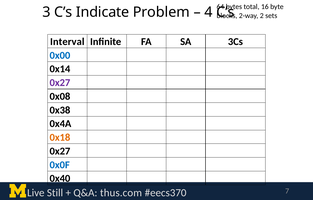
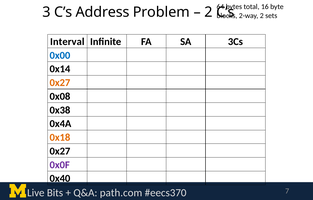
Indicate: Indicate -> Address (103, 12)
4: 4 -> 2 (209, 12)
0x27 colour: purple -> orange (60, 83)
0x0F colour: blue -> purple (60, 165)
Still: Still -> Bits (55, 193)
thus.com: thus.com -> path.com (121, 193)
